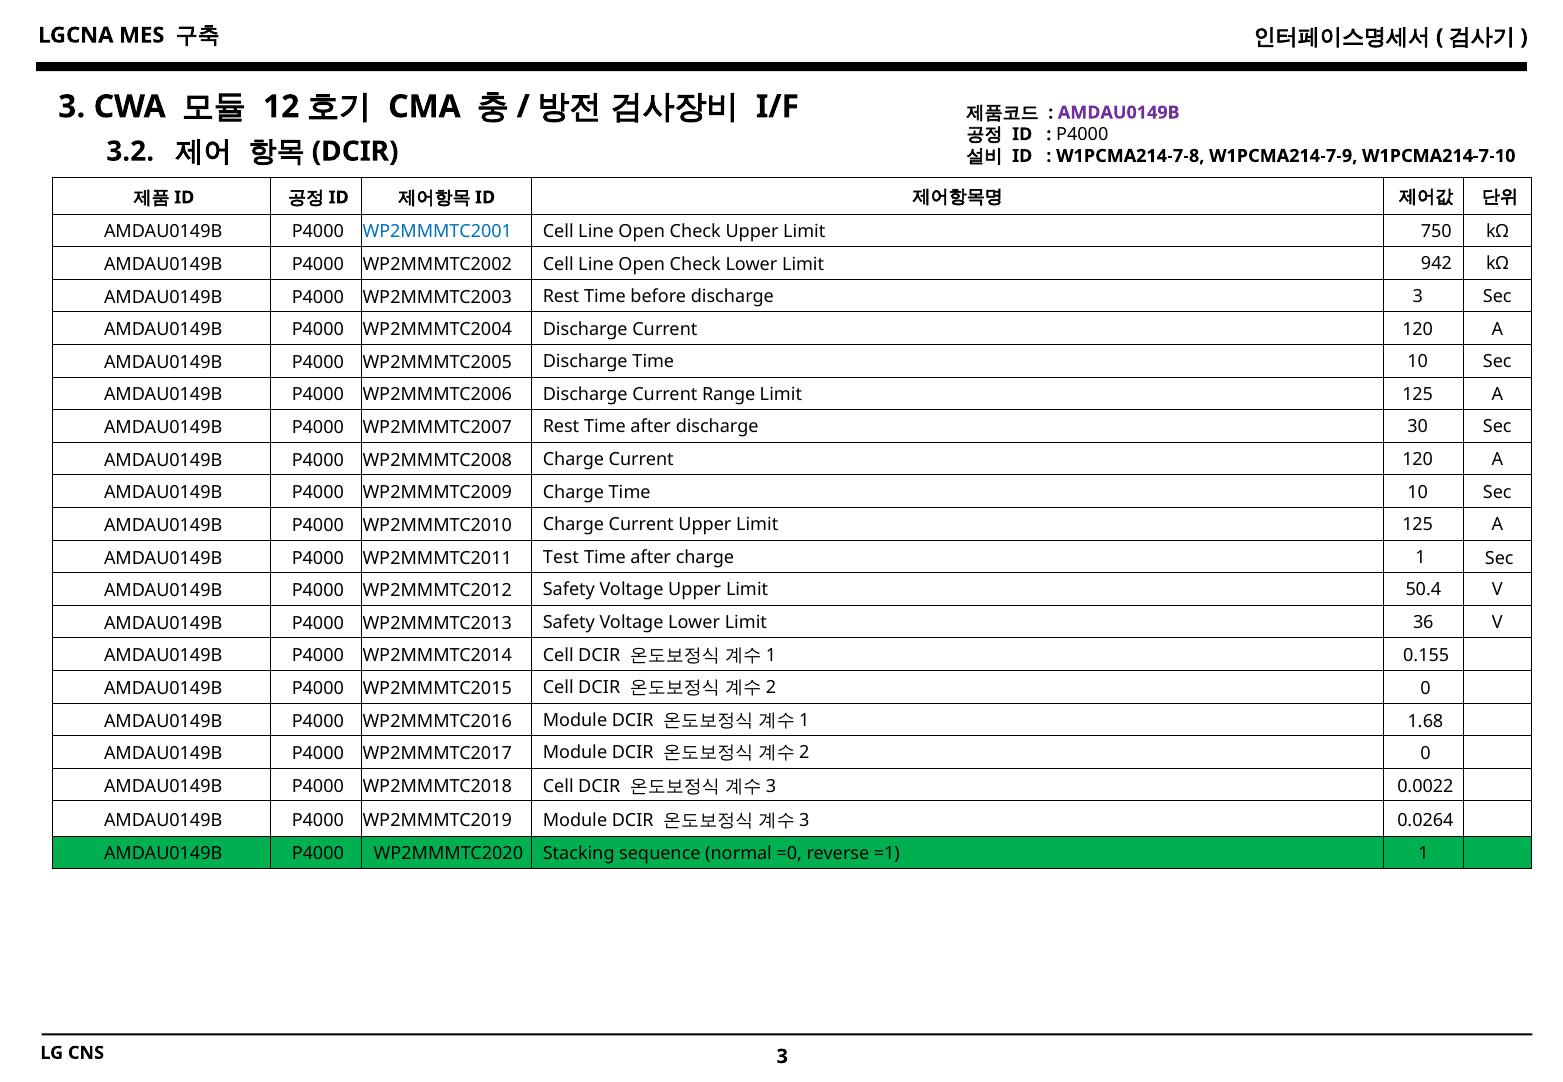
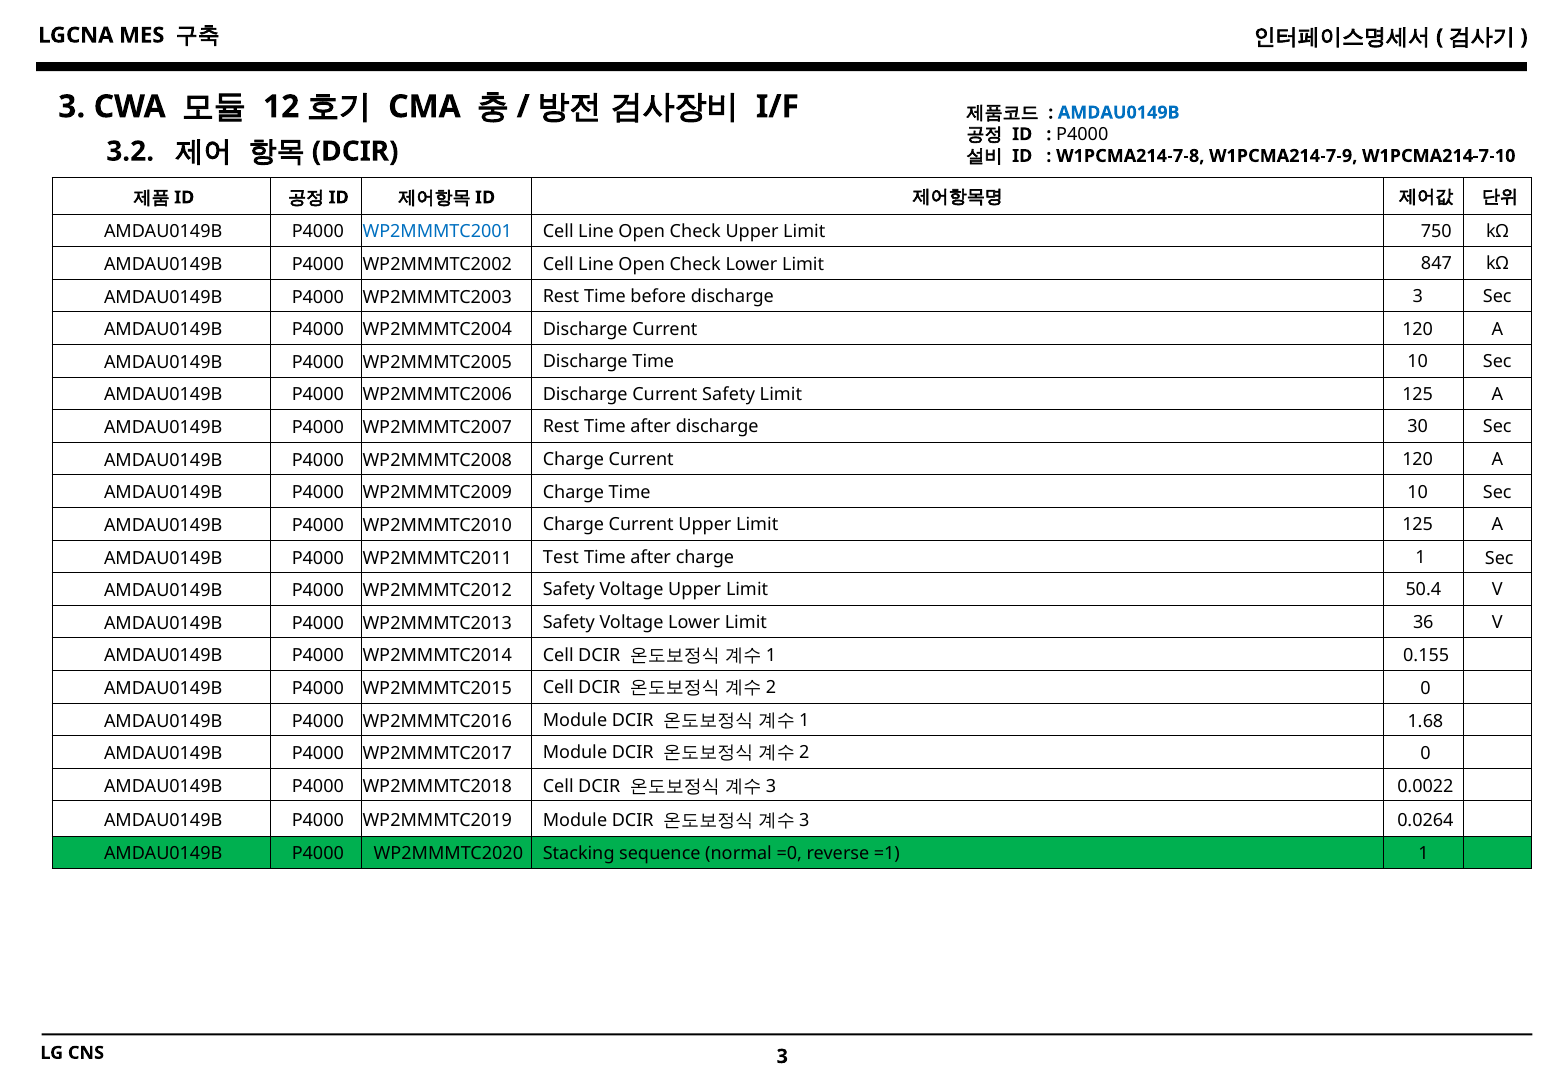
AMDAU0149B colour: purple -> blue (1119, 113)
942: 942 -> 847 (1436, 264)
Current Range: Range -> Safety (729, 394)
